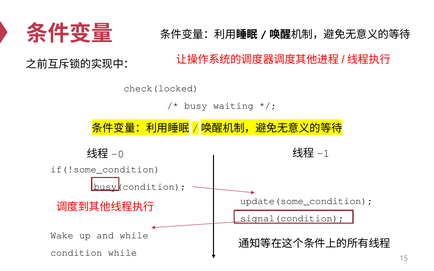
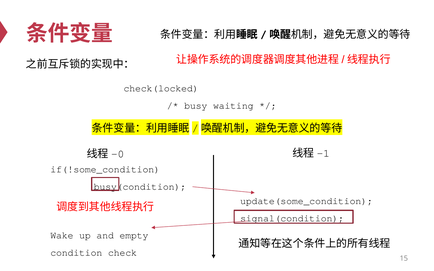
and while: while -> empty (134, 236)
condition while: while -> check (122, 253)
